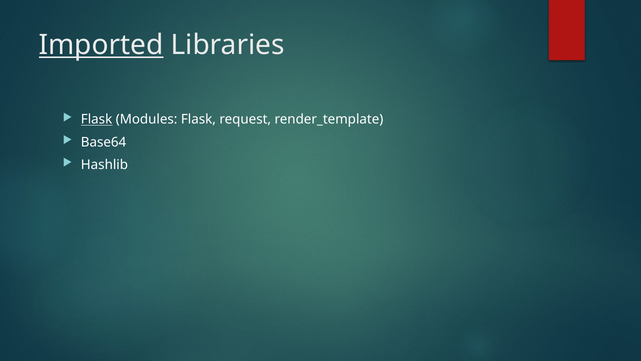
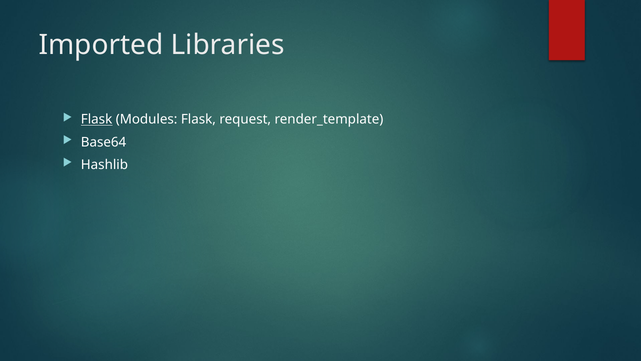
Imported underline: present -> none (101, 45)
